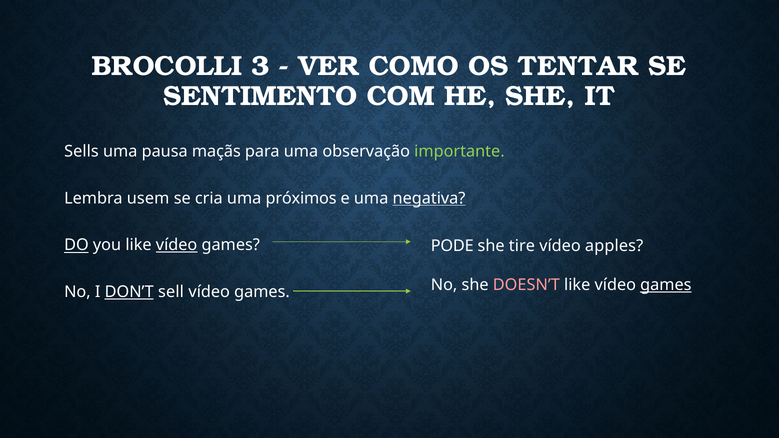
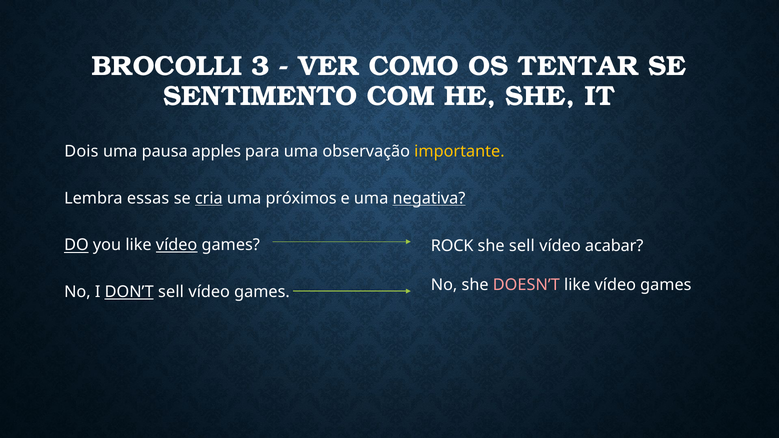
Sells: Sells -> Dois (81, 152)
maçãs: maçãs -> apples (216, 152)
importante colour: light green -> yellow (459, 152)
usem: usem -> essas (148, 198)
cria underline: none -> present (209, 198)
PODE: PODE -> ROCK (452, 246)
she tire: tire -> sell (522, 246)
apples: apples -> acabar (614, 246)
games underline: present -> none (666, 285)
